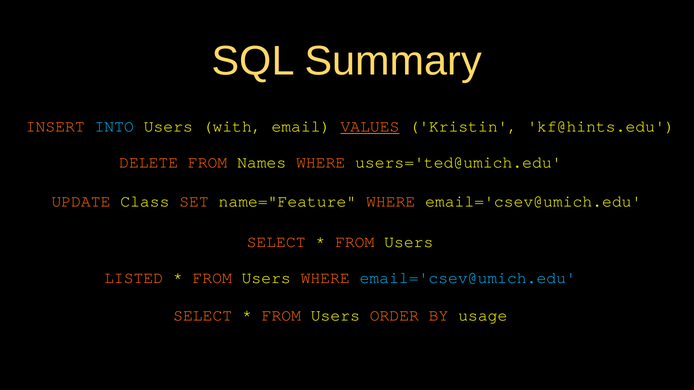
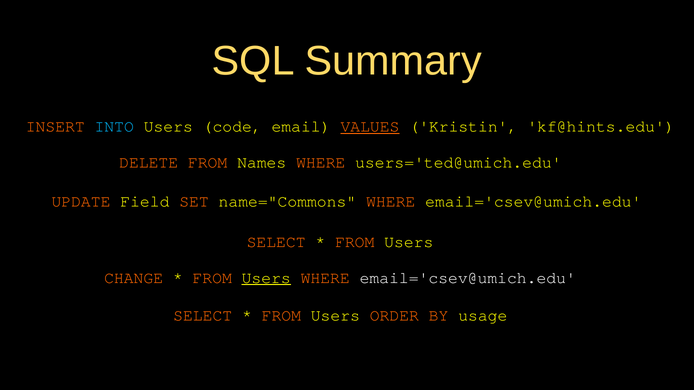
with: with -> code (232, 127)
Class: Class -> Field (145, 201)
name="Feature: name="Feature -> name="Commons (287, 201)
LISTED: LISTED -> CHANGE (134, 278)
Users underline: none -> present (266, 278)
email='csev@umich.edu colour: light blue -> white (468, 278)
